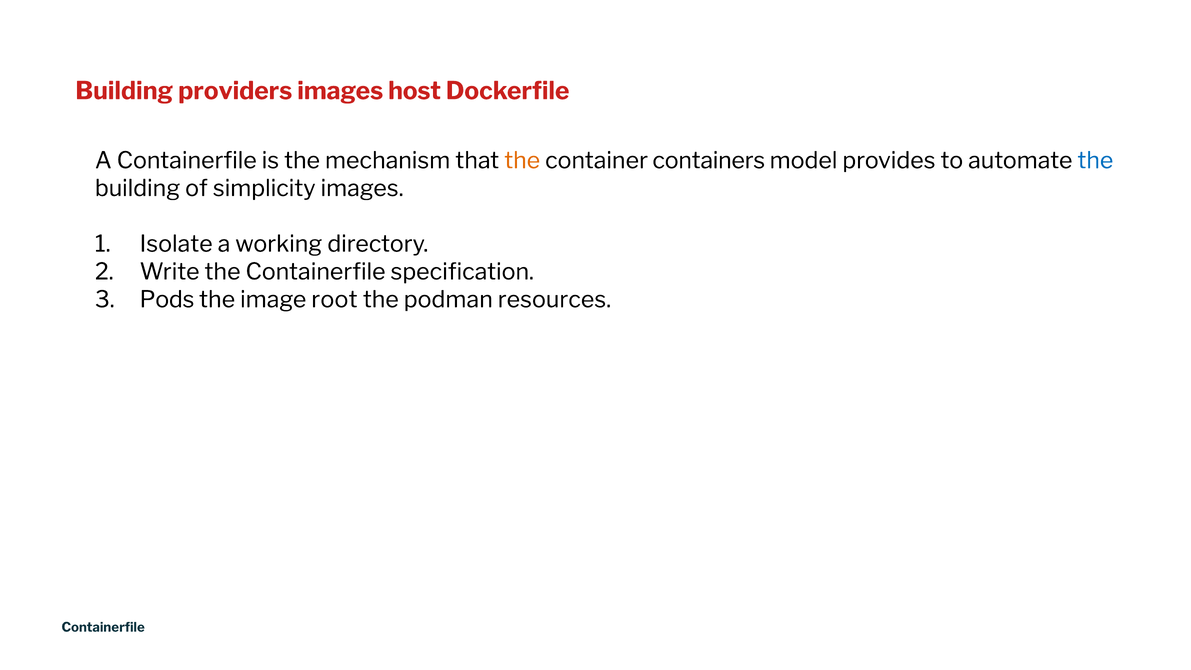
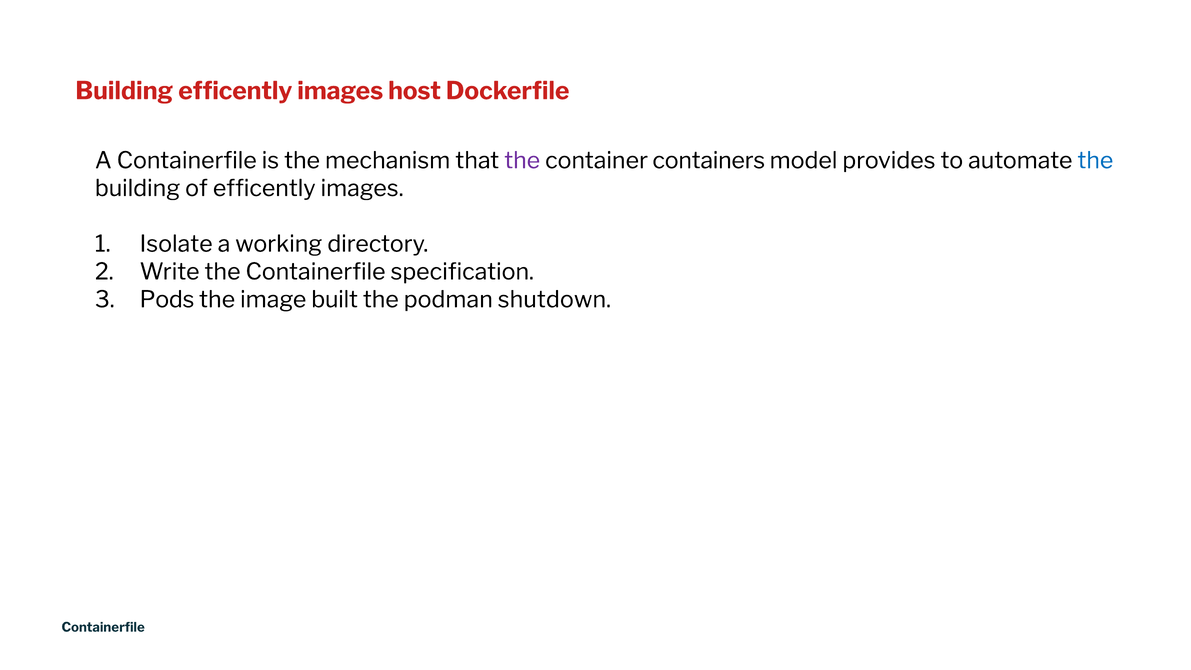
Building providers: providers -> efficently (235, 91)
the colour: orange -> purple (522, 161)
of simplicity: simplicity -> efficently (264, 188)
root: root -> built (335, 300)
resources: resources -> shutdown (554, 300)
